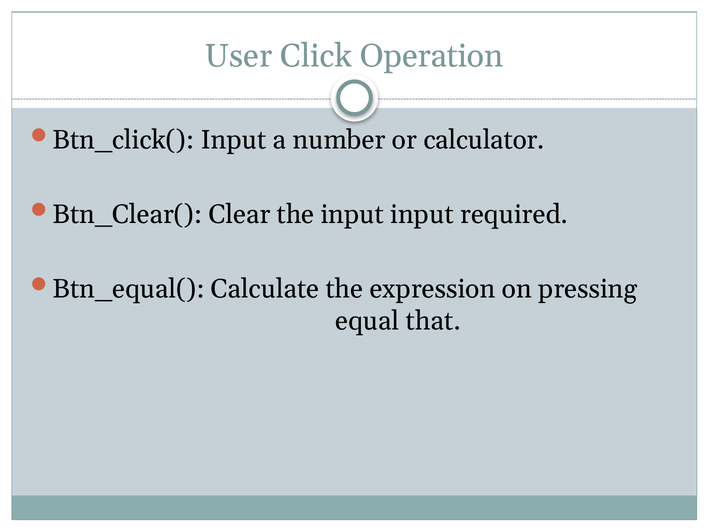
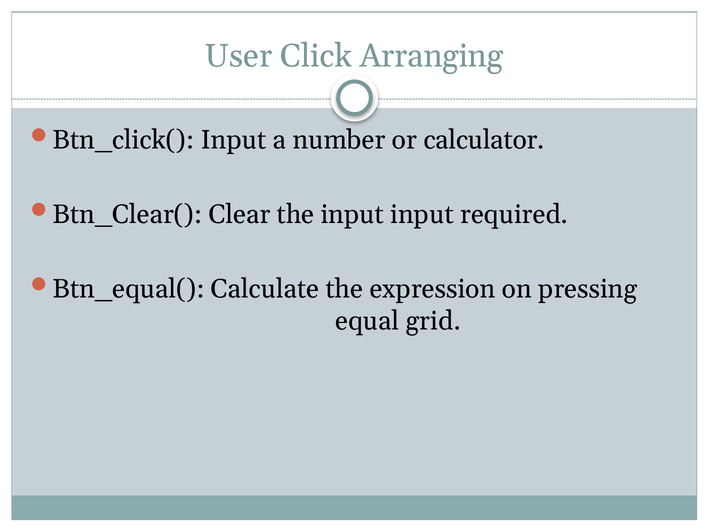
Operation: Operation -> Arranging (432, 56)
that: that -> grid (433, 321)
